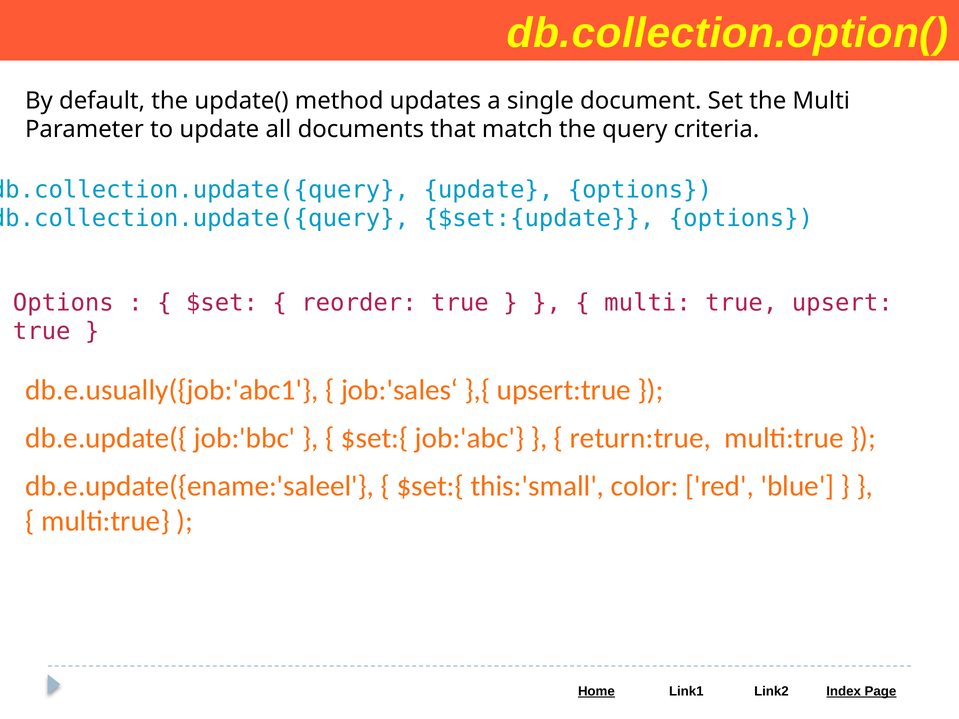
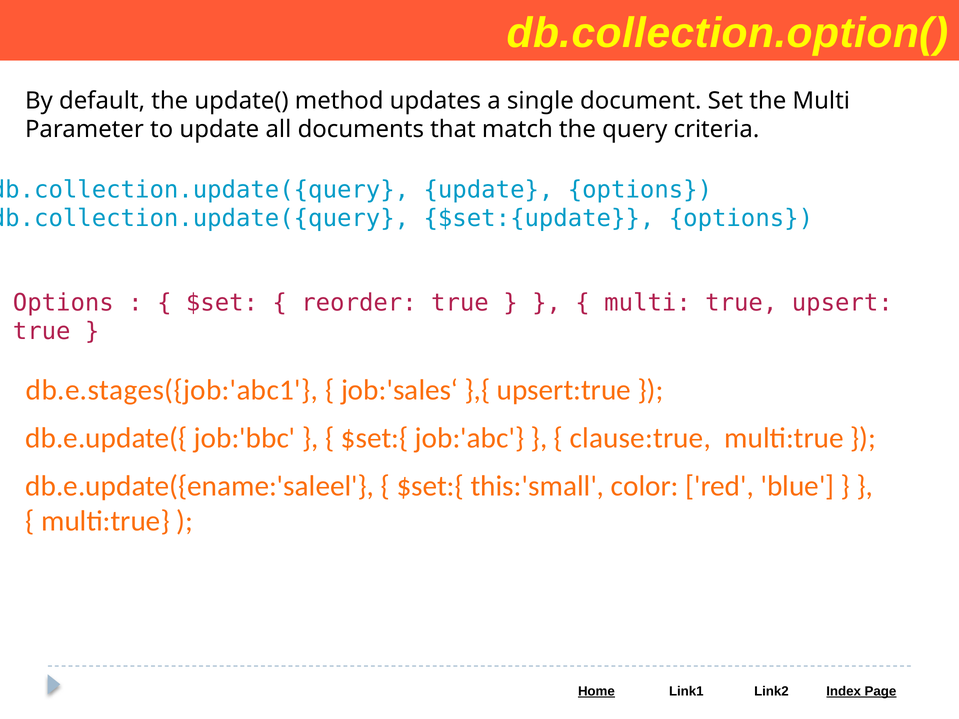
db.e.usually({job:'abc1: db.e.usually({job:'abc1 -> db.e.stages({job:'abc1 (172, 390)
return:true: return:true -> clause:true (640, 438)
